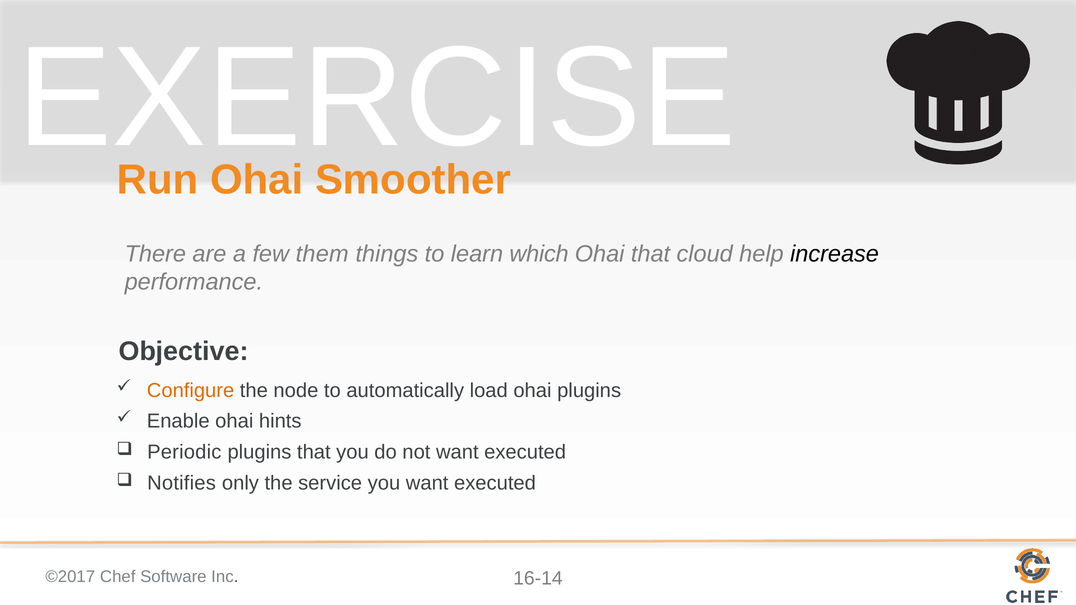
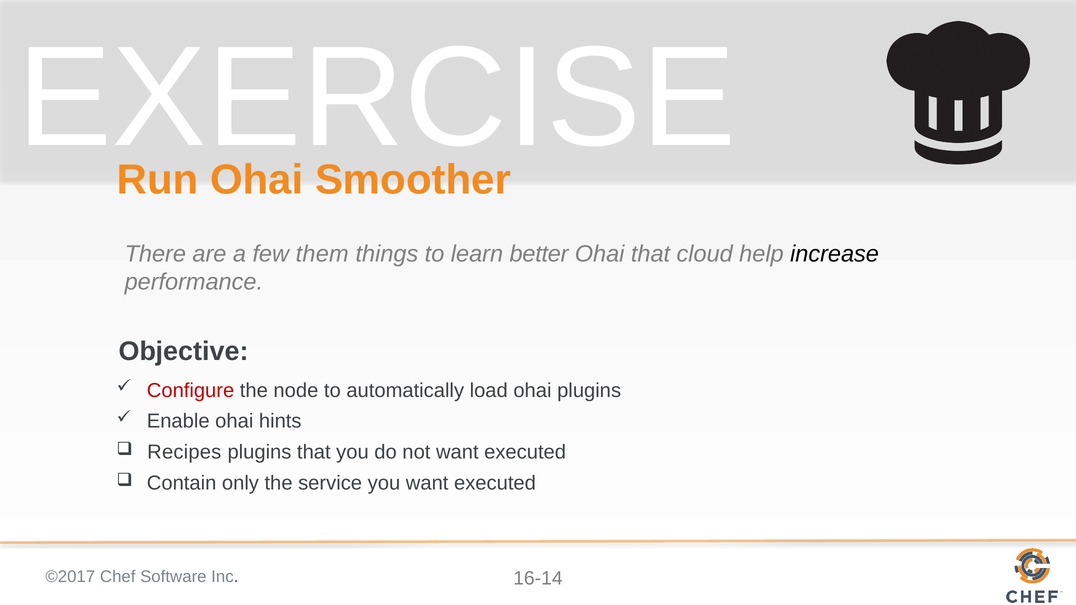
which: which -> better (539, 254)
Configure colour: orange -> red (191, 391)
Periodic: Periodic -> Recipes (184, 452)
Notifies: Notifies -> Contain (182, 483)
